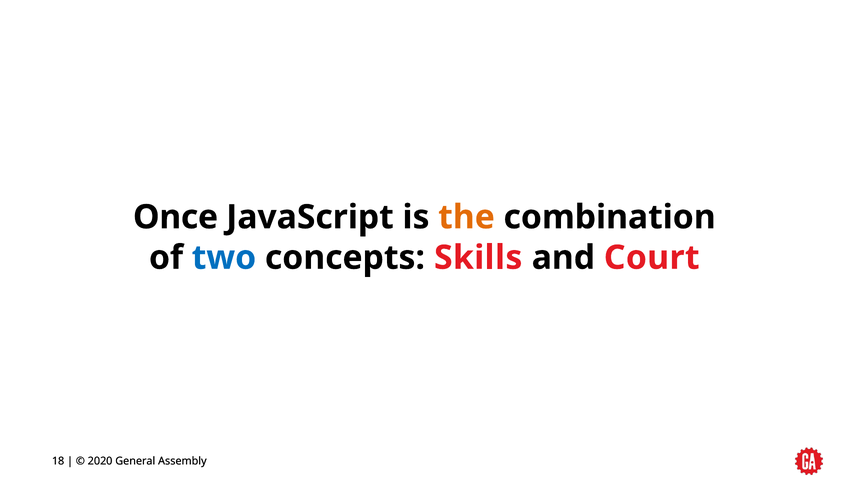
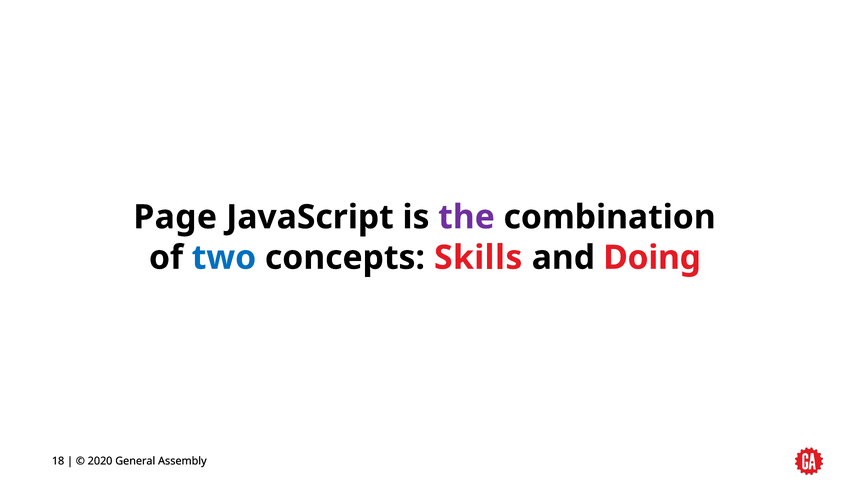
Once: Once -> Page (175, 217)
the colour: orange -> purple (466, 217)
Court: Court -> Doing (652, 258)
